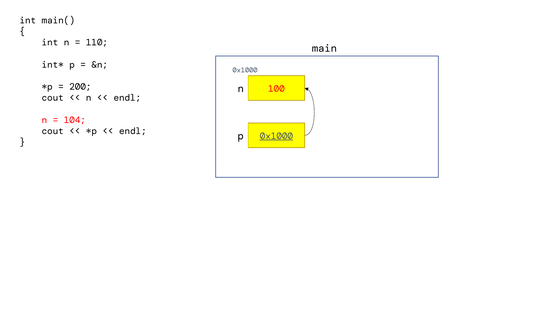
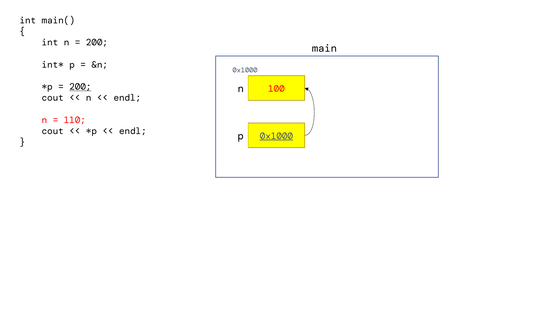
110: 110 -> 200 (97, 42)
200 underline: none -> present (80, 87)
104: 104 -> 110 (75, 120)
